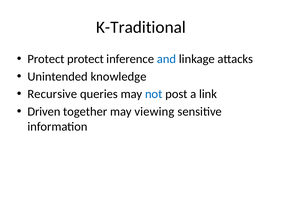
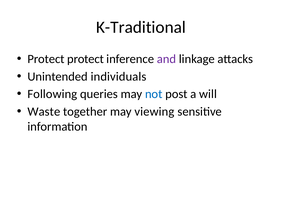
and colour: blue -> purple (166, 59)
knowledge: knowledge -> individuals (119, 77)
Recursive: Recursive -> Following (52, 94)
link: link -> will (208, 94)
Driven: Driven -> Waste (44, 112)
